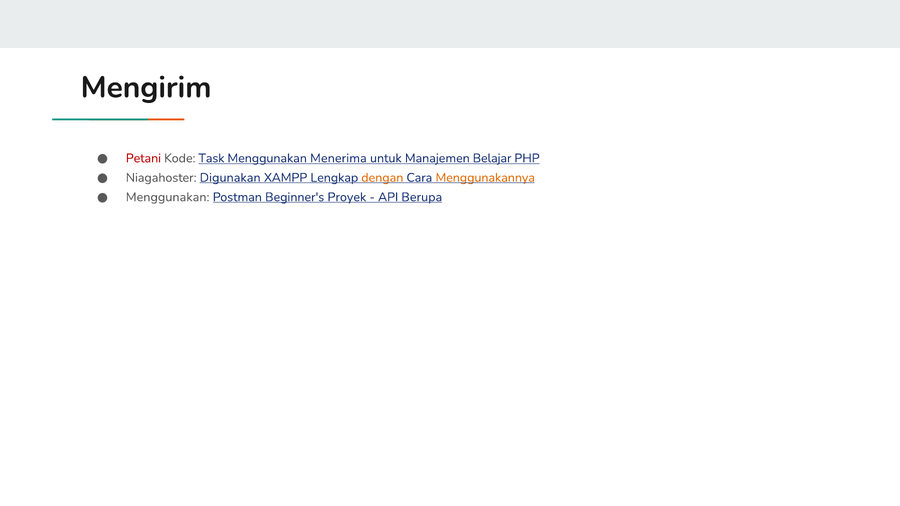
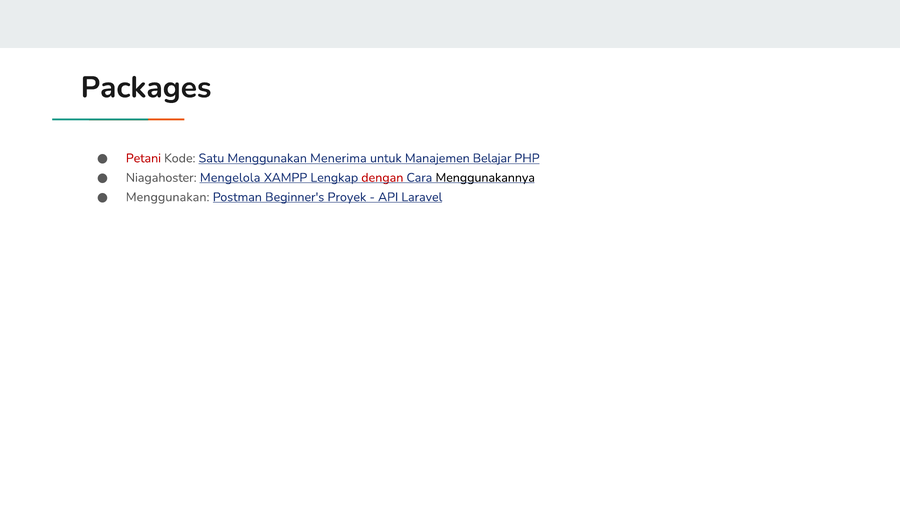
Mengirim: Mengirim -> Packages (146, 87)
Task: Task -> Satu (211, 158)
Digunakan: Digunakan -> Mengelola (230, 178)
dengan colour: orange -> red (382, 178)
Menggunakannya colour: orange -> black (485, 178)
Berupa: Berupa -> Laravel (422, 197)
